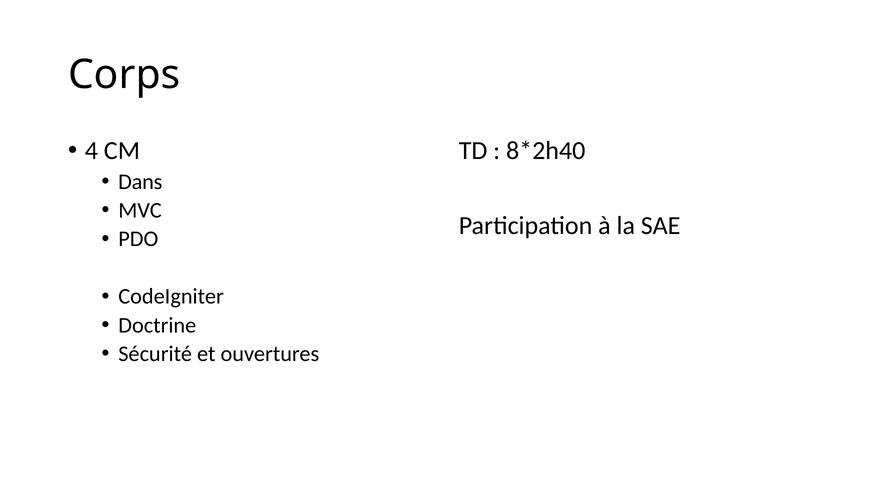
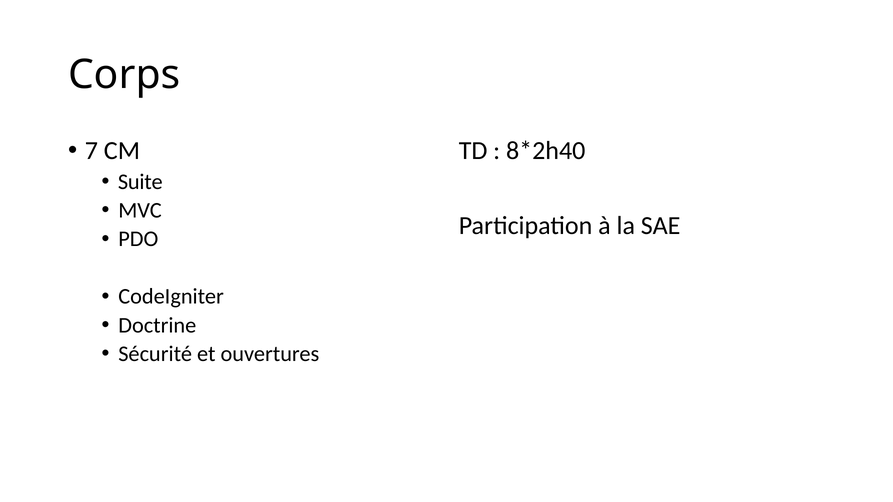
4: 4 -> 7 (91, 151)
Dans: Dans -> Suite (140, 182)
